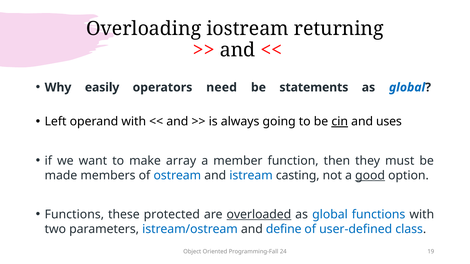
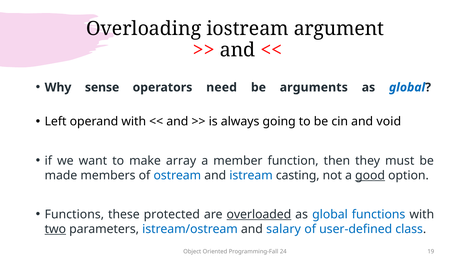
returning: returning -> argument (339, 29)
easily: easily -> sense (102, 88)
statements: statements -> arguments (314, 88)
cin underline: present -> none (340, 122)
uses: uses -> void (389, 122)
two underline: none -> present (55, 229)
define: define -> salary (284, 229)
